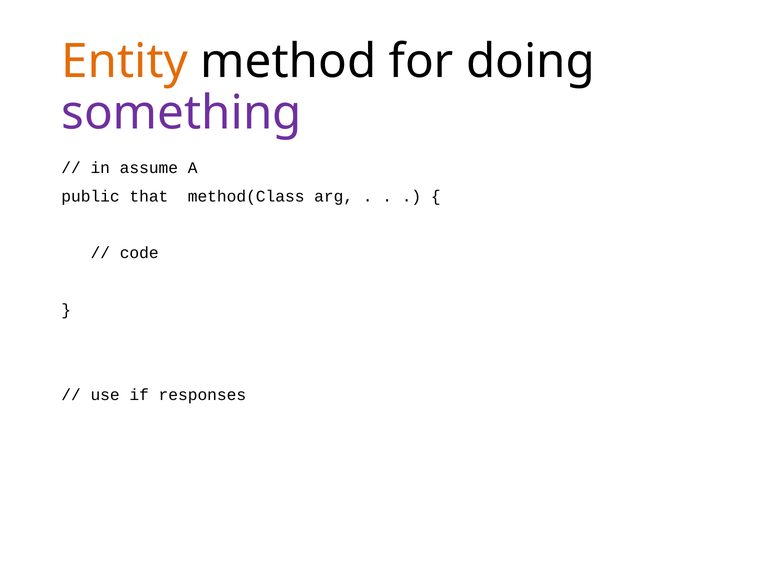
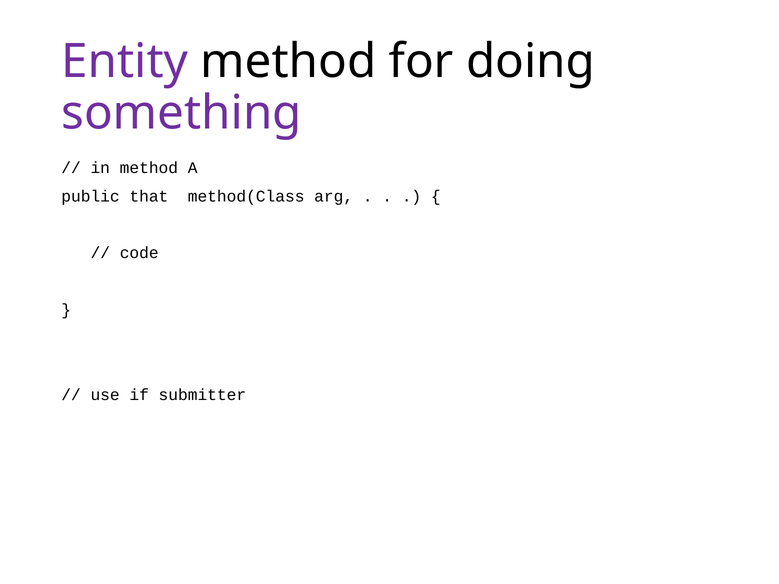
Entity colour: orange -> purple (125, 62)
in assume: assume -> method (149, 168)
responses: responses -> submitter (202, 395)
